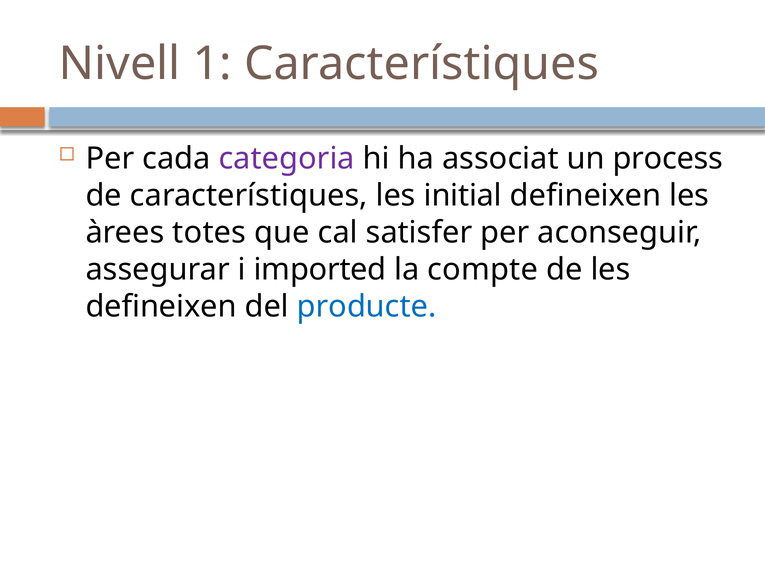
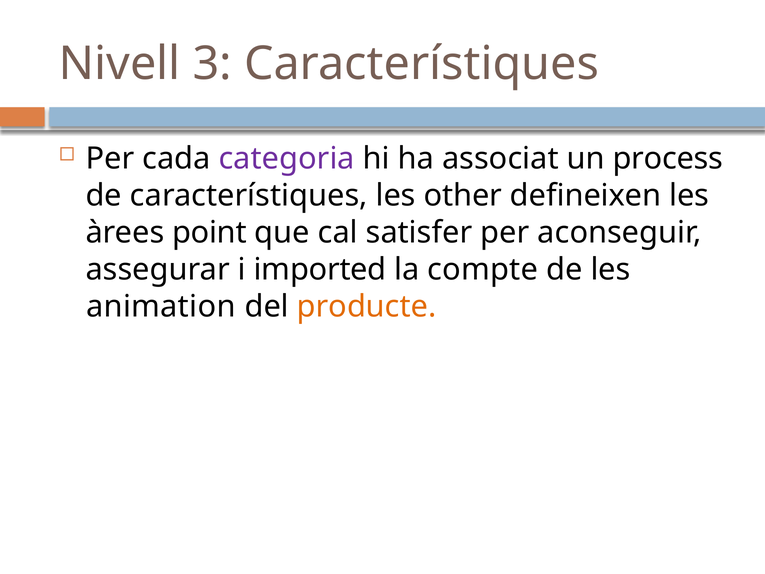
1: 1 -> 3 (212, 64)
initial: initial -> other (463, 195)
totes: totes -> point (209, 232)
defineixen: defineixen -> animation (161, 306)
producte colour: blue -> orange (367, 306)
